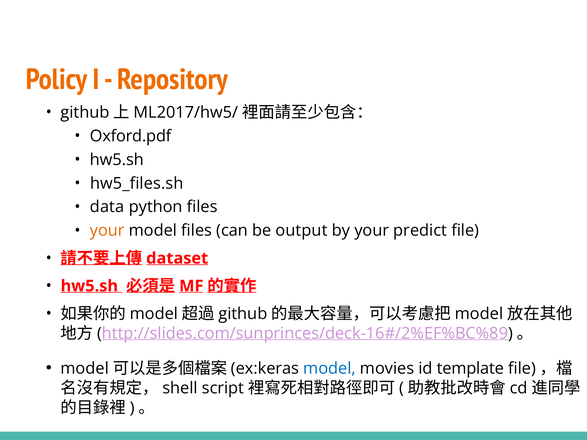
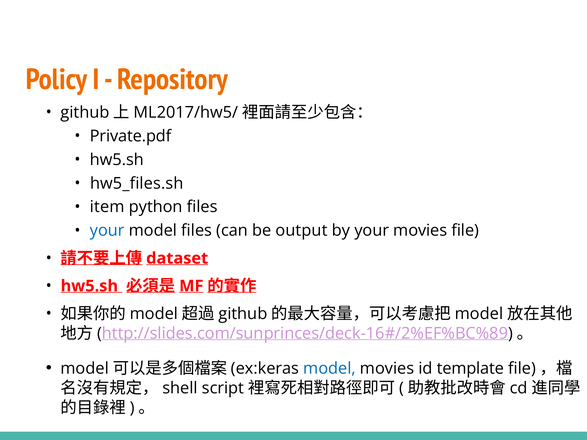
Oxford.pdf: Oxford.pdf -> Private.pdf (131, 136)
data: data -> item (107, 207)
your colour: orange -> blue (107, 231)
your predict: predict -> movies (420, 231)
